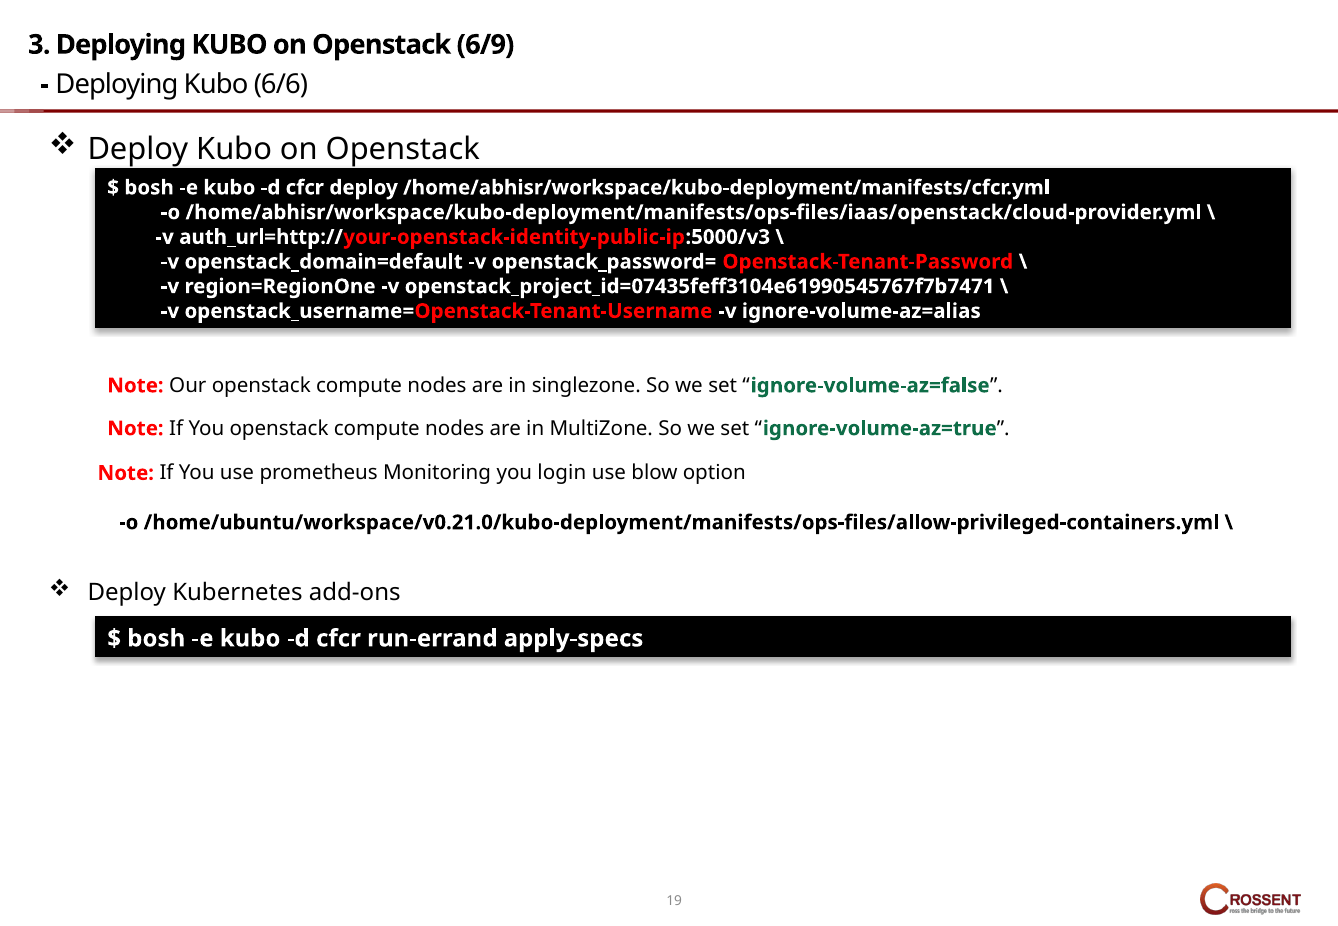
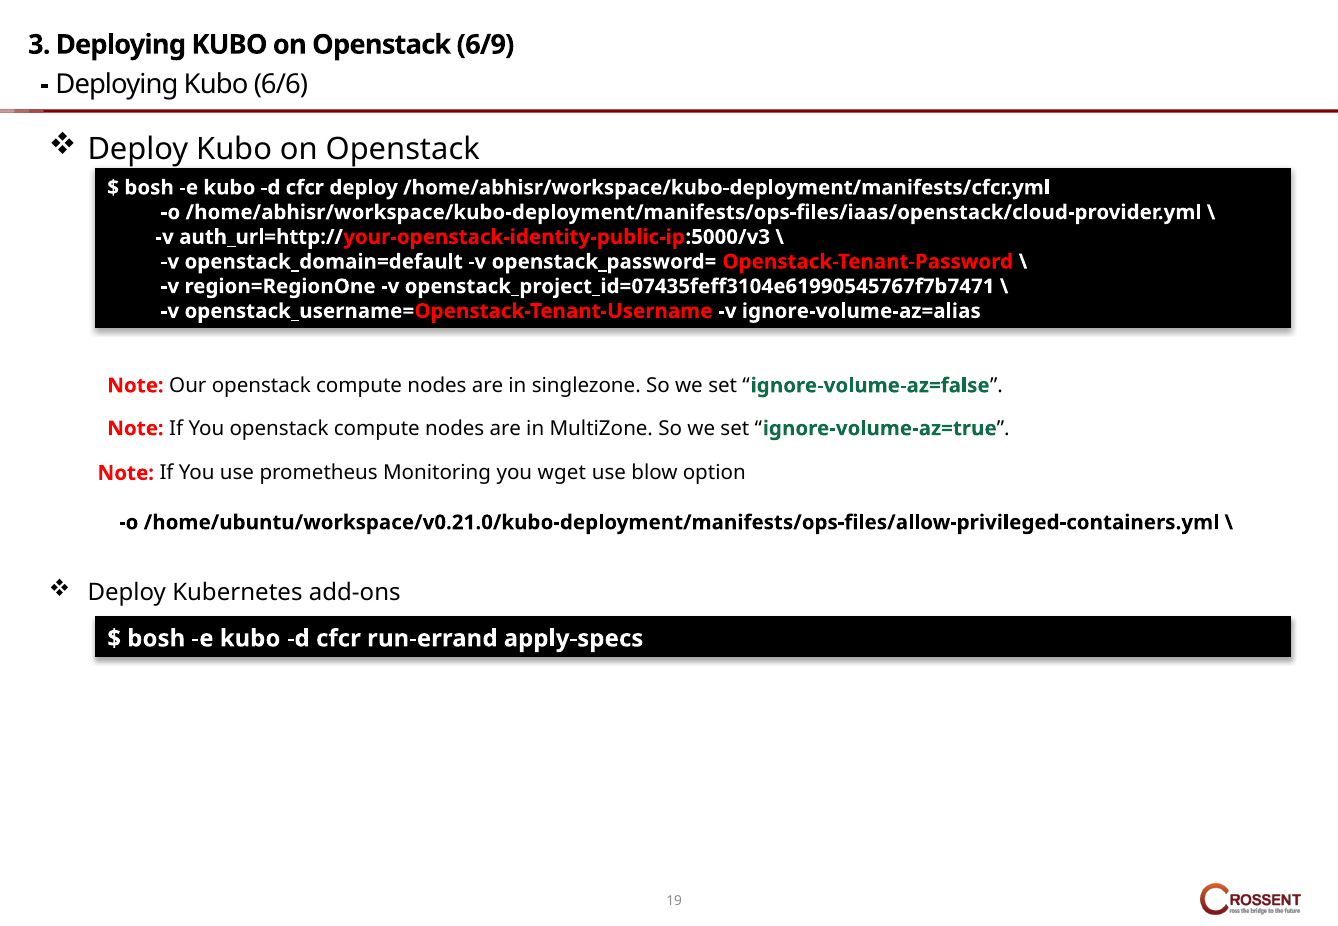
login: login -> wget (562, 473)
